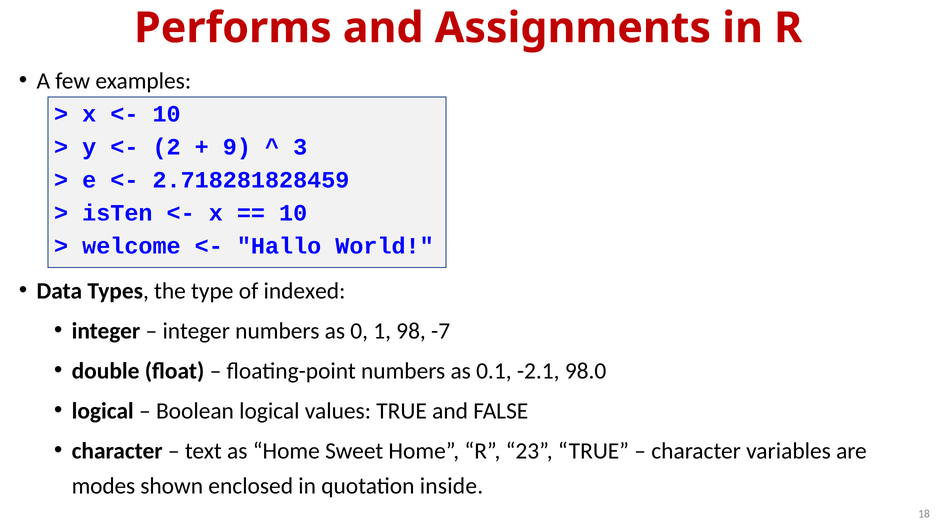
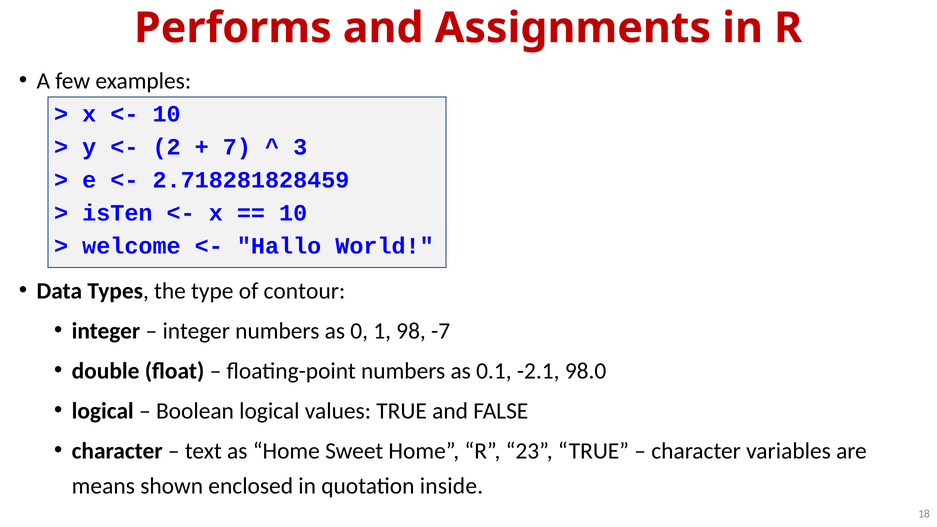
9: 9 -> 7 (237, 147)
indexed: indexed -> contour (304, 291)
modes: modes -> means (103, 486)
